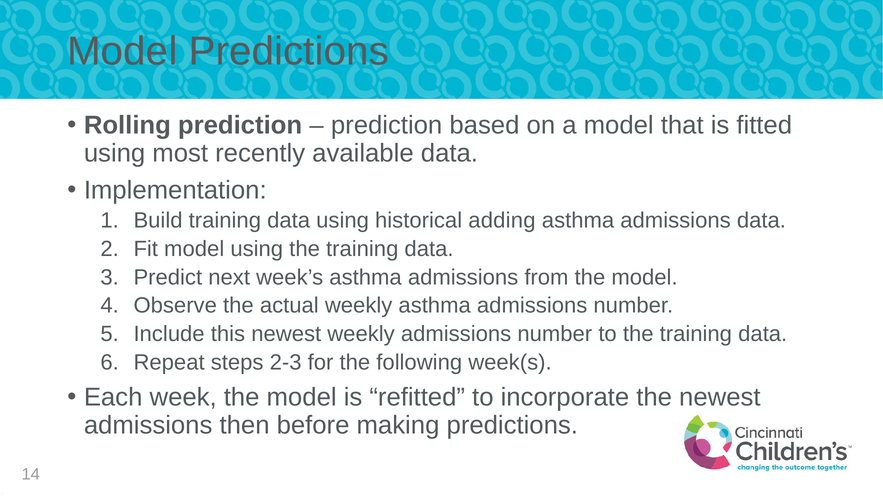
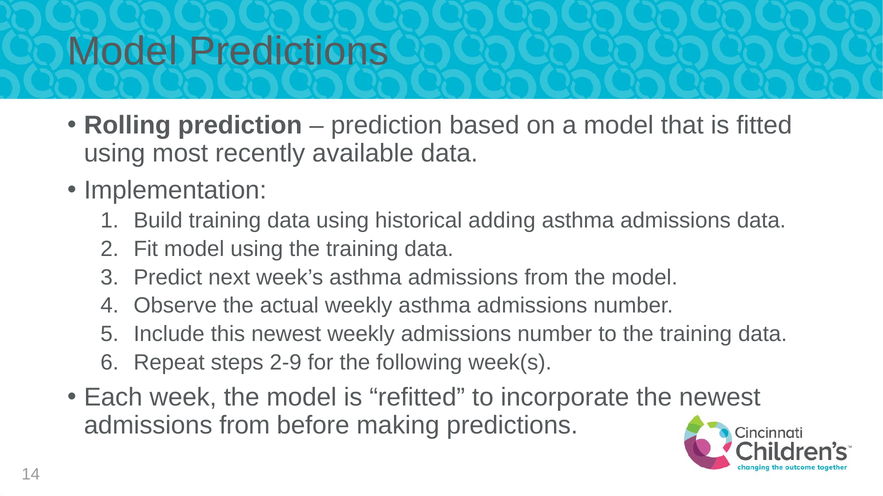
2-3: 2-3 -> 2-9 (286, 363)
then: then -> from (245, 426)
